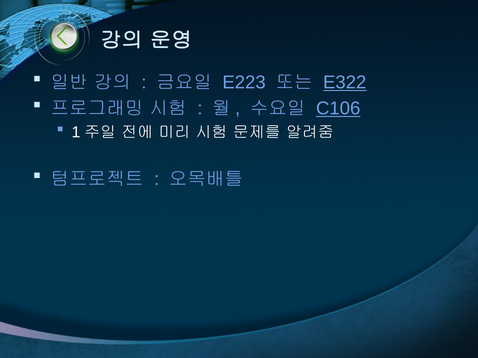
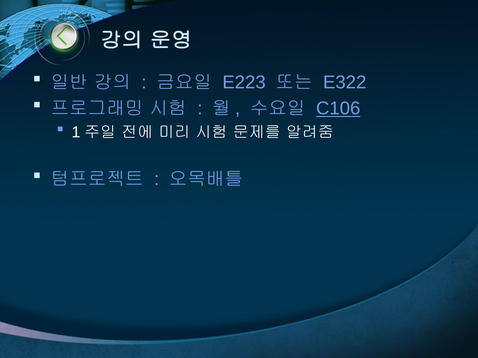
E322 underline: present -> none (345, 83)
